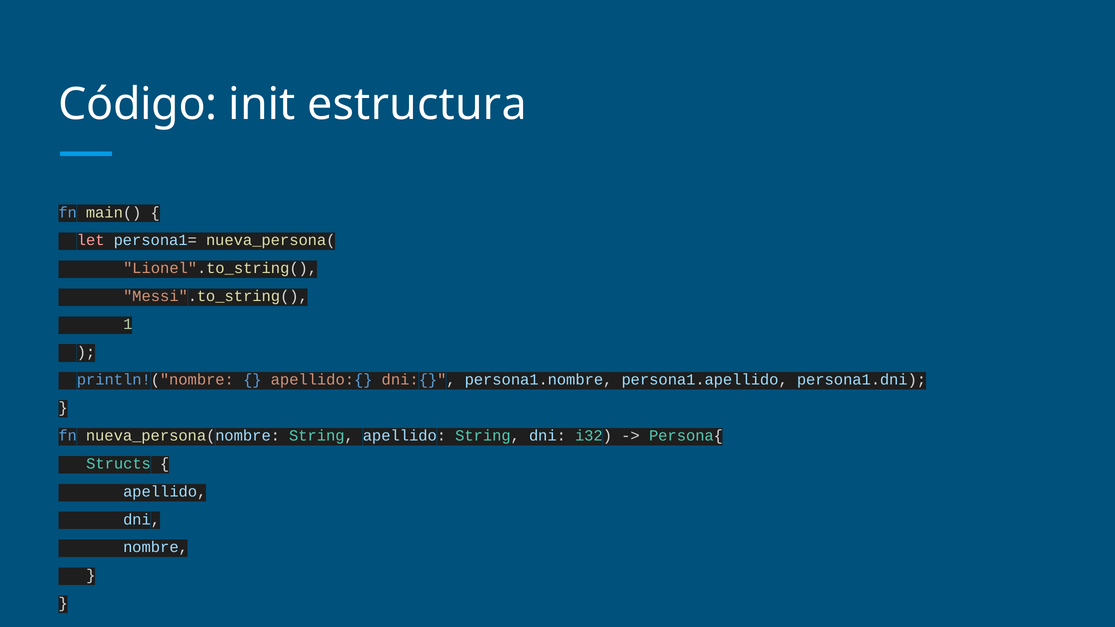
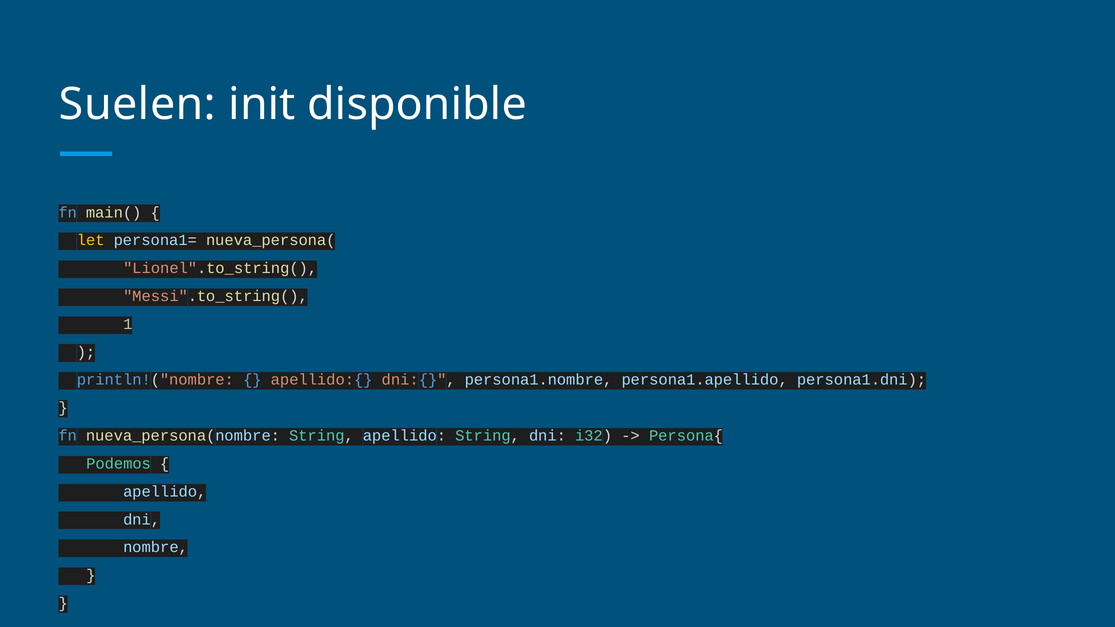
Código: Código -> Suelen (137, 104)
estructura: estructura -> disponible (417, 104)
let colour: pink -> yellow (91, 240)
Structs: Structs -> Podemos (119, 464)
